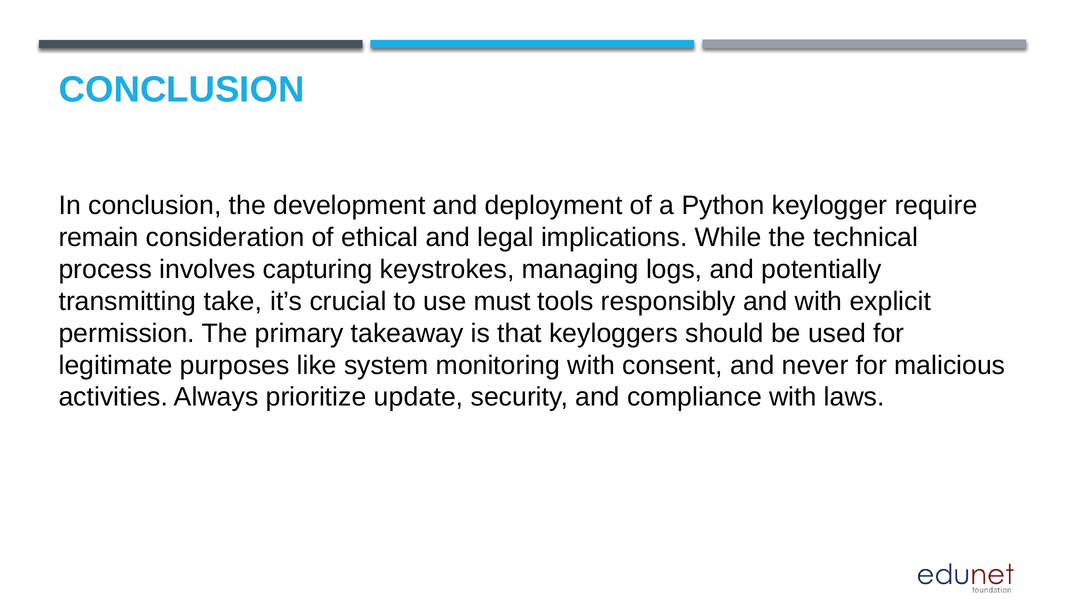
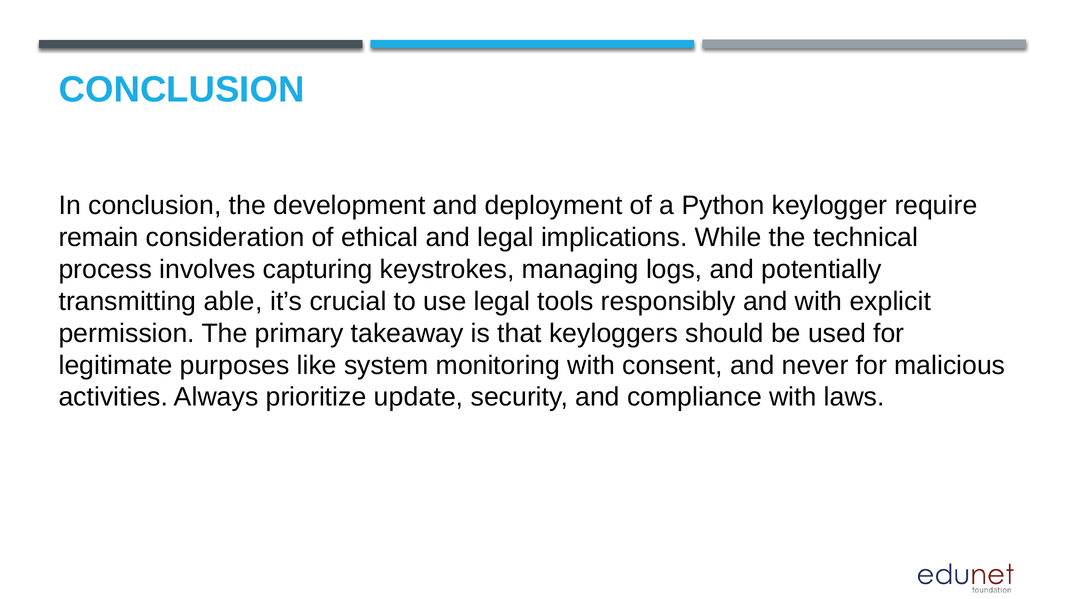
take: take -> able (233, 301)
use must: must -> legal (502, 301)
